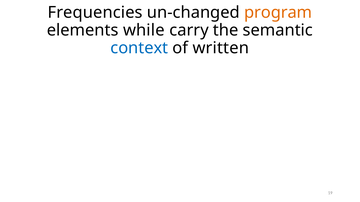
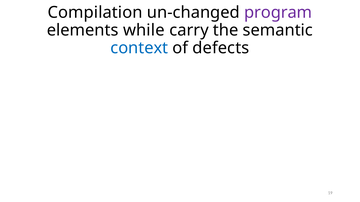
Frequencies: Frequencies -> Compilation (95, 12)
program colour: orange -> purple (278, 12)
written: written -> defects (221, 48)
